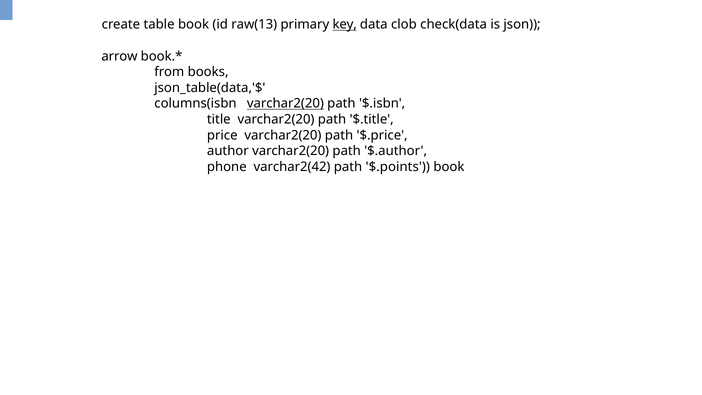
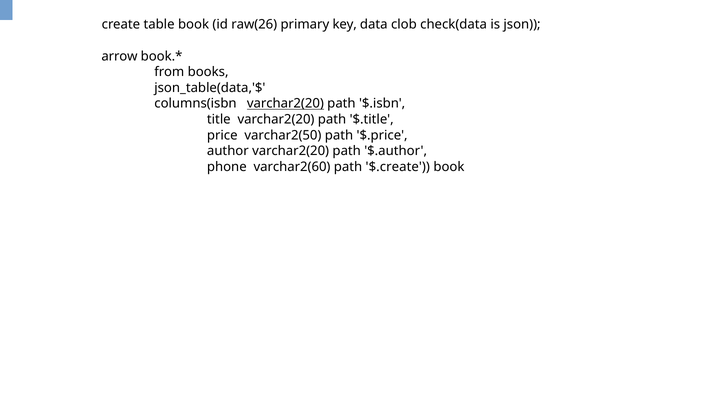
raw(13: raw(13 -> raw(26 (254, 25)
key underline: present -> none (345, 25)
price varchar2(20: varchar2(20 -> varchar2(50 (283, 135)
varchar2(42: varchar2(42 -> varchar2(60 (292, 167)
$.points: $.points -> $.create (398, 167)
